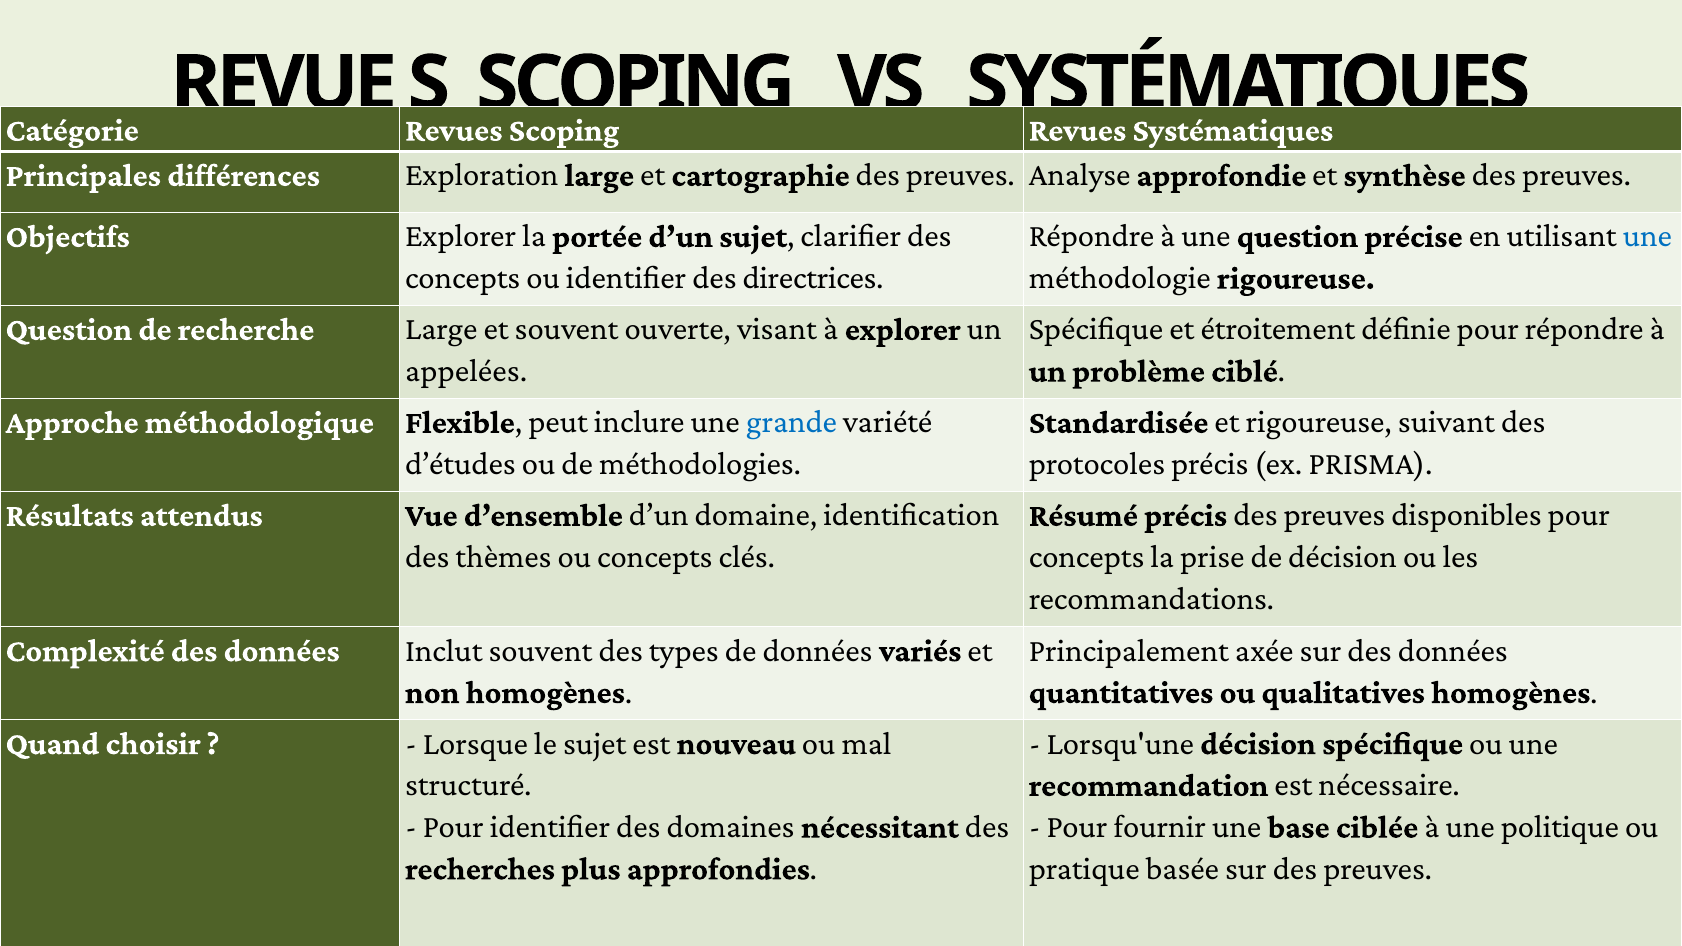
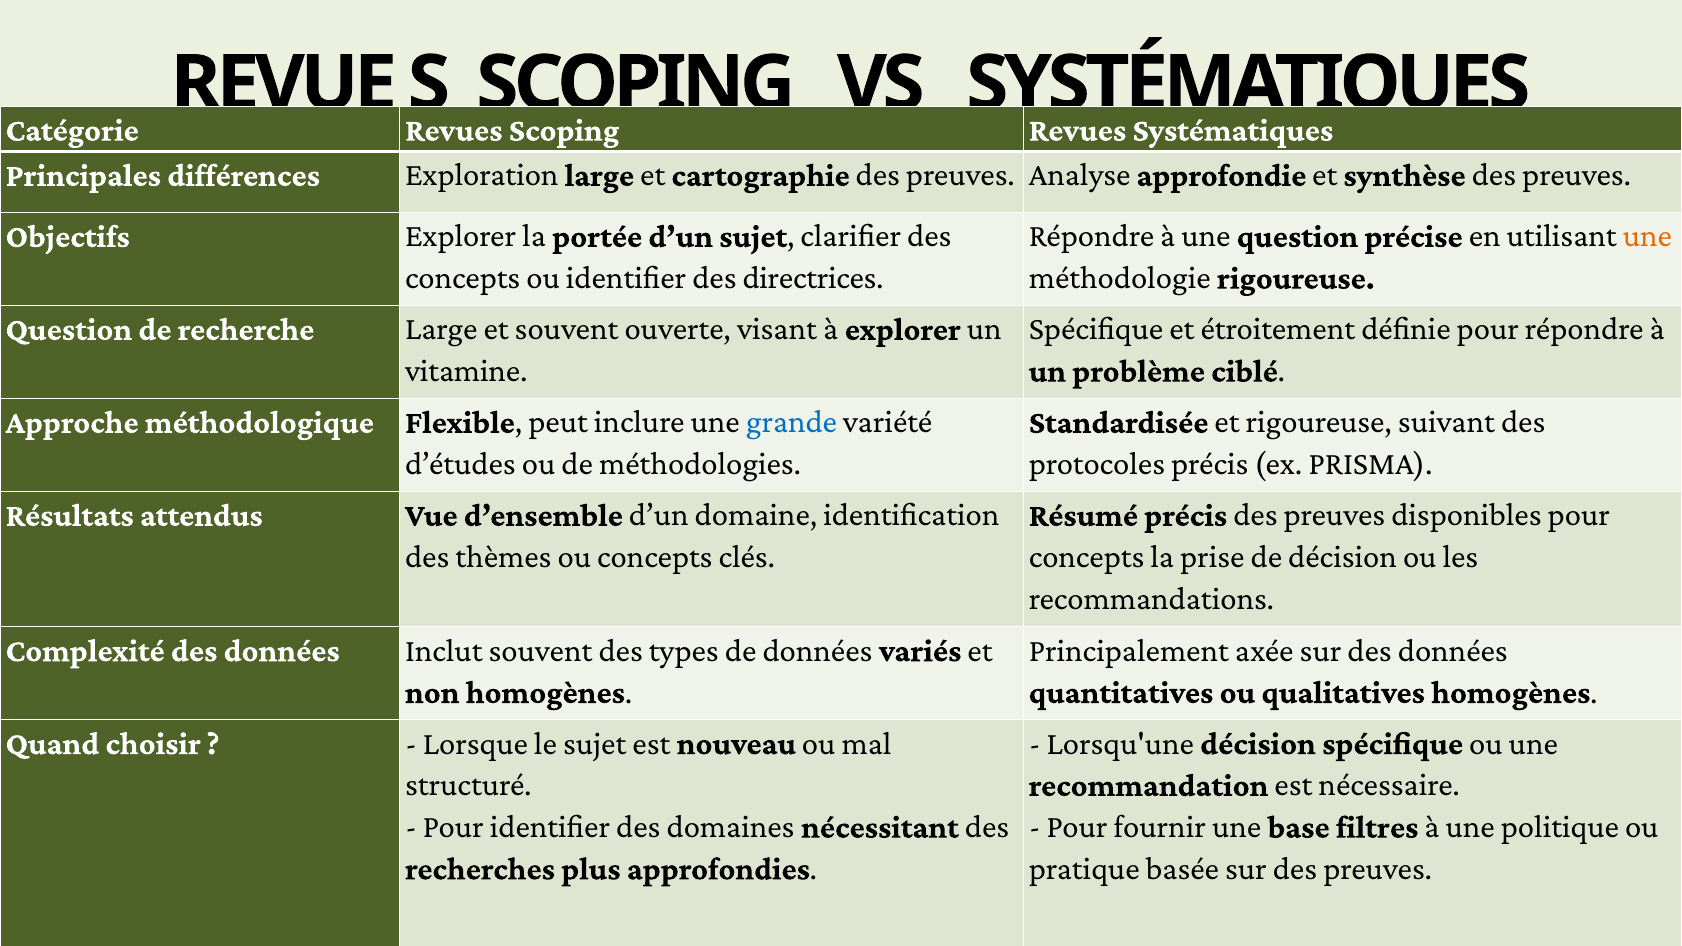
une colour: blue -> orange (1647, 236)
appelées: appelées -> vitamine (466, 371)
ciblée: ciblée -> filtres (1377, 827)
